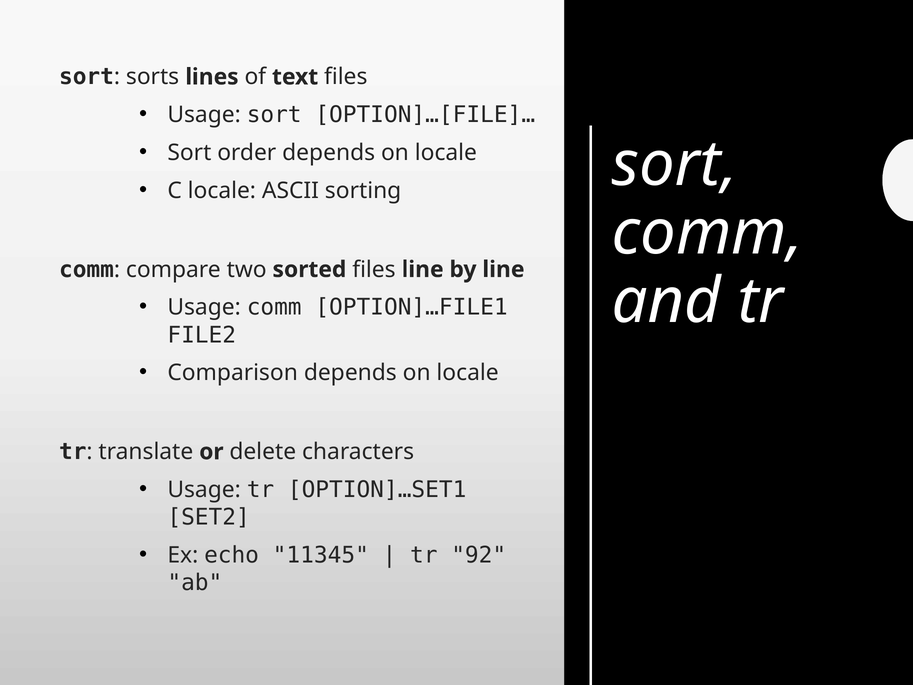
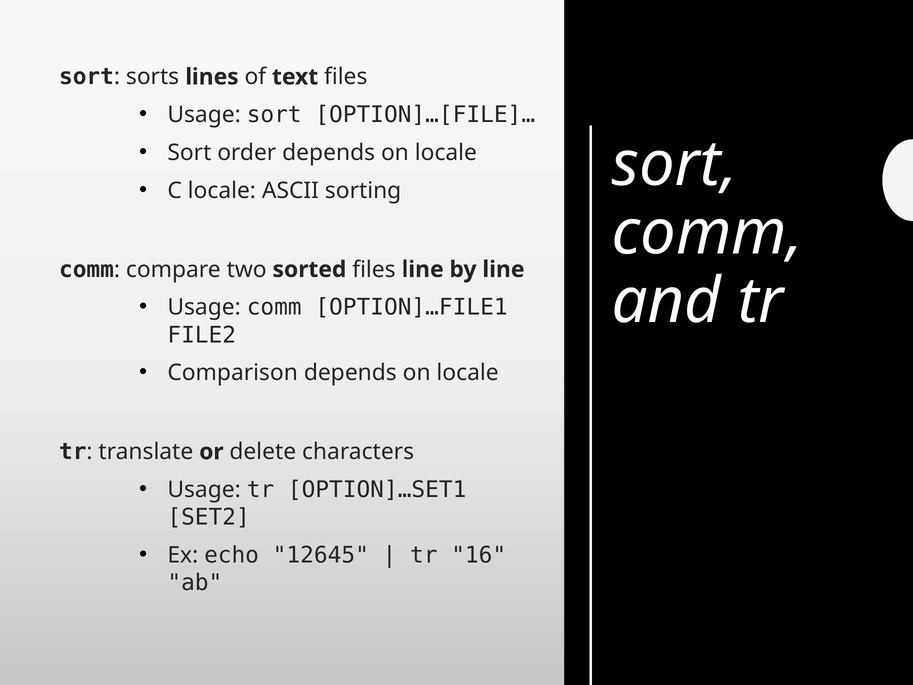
11345: 11345 -> 12645 (321, 555)
92: 92 -> 16 (479, 555)
